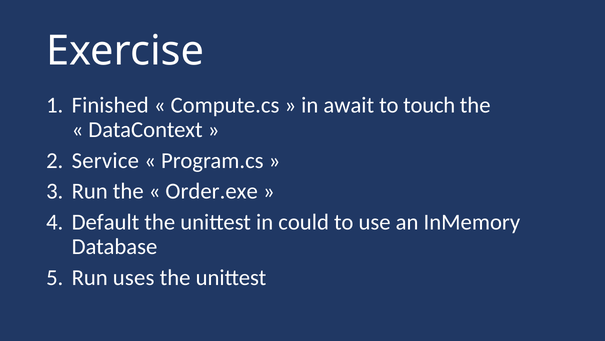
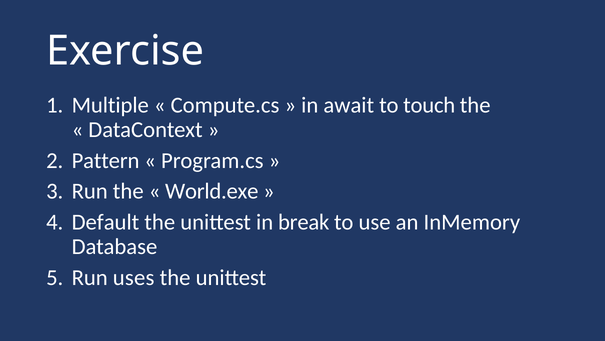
Finished: Finished -> Multiple (110, 105)
Service: Service -> Pattern (106, 160)
Order.exe: Order.exe -> World.exe (212, 191)
could: could -> break (304, 222)
